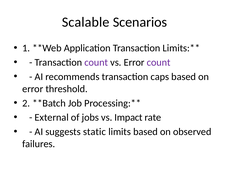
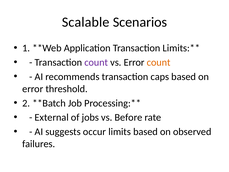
count colour: purple -> orange (159, 62)
Impact: Impact -> Before (128, 117)
static: static -> occur (94, 132)
